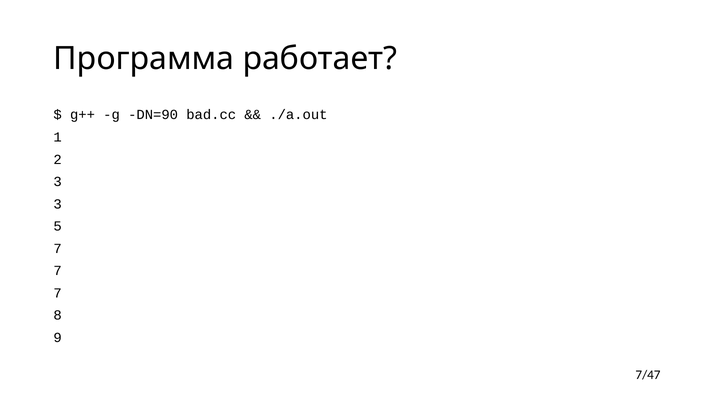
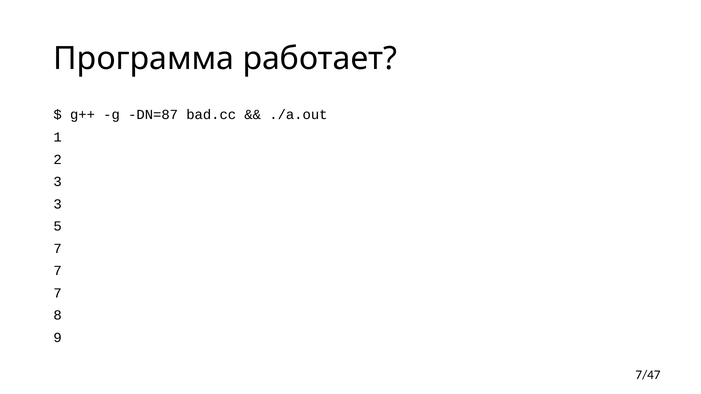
DN=90: DN=90 -> DN=87 (153, 115)
